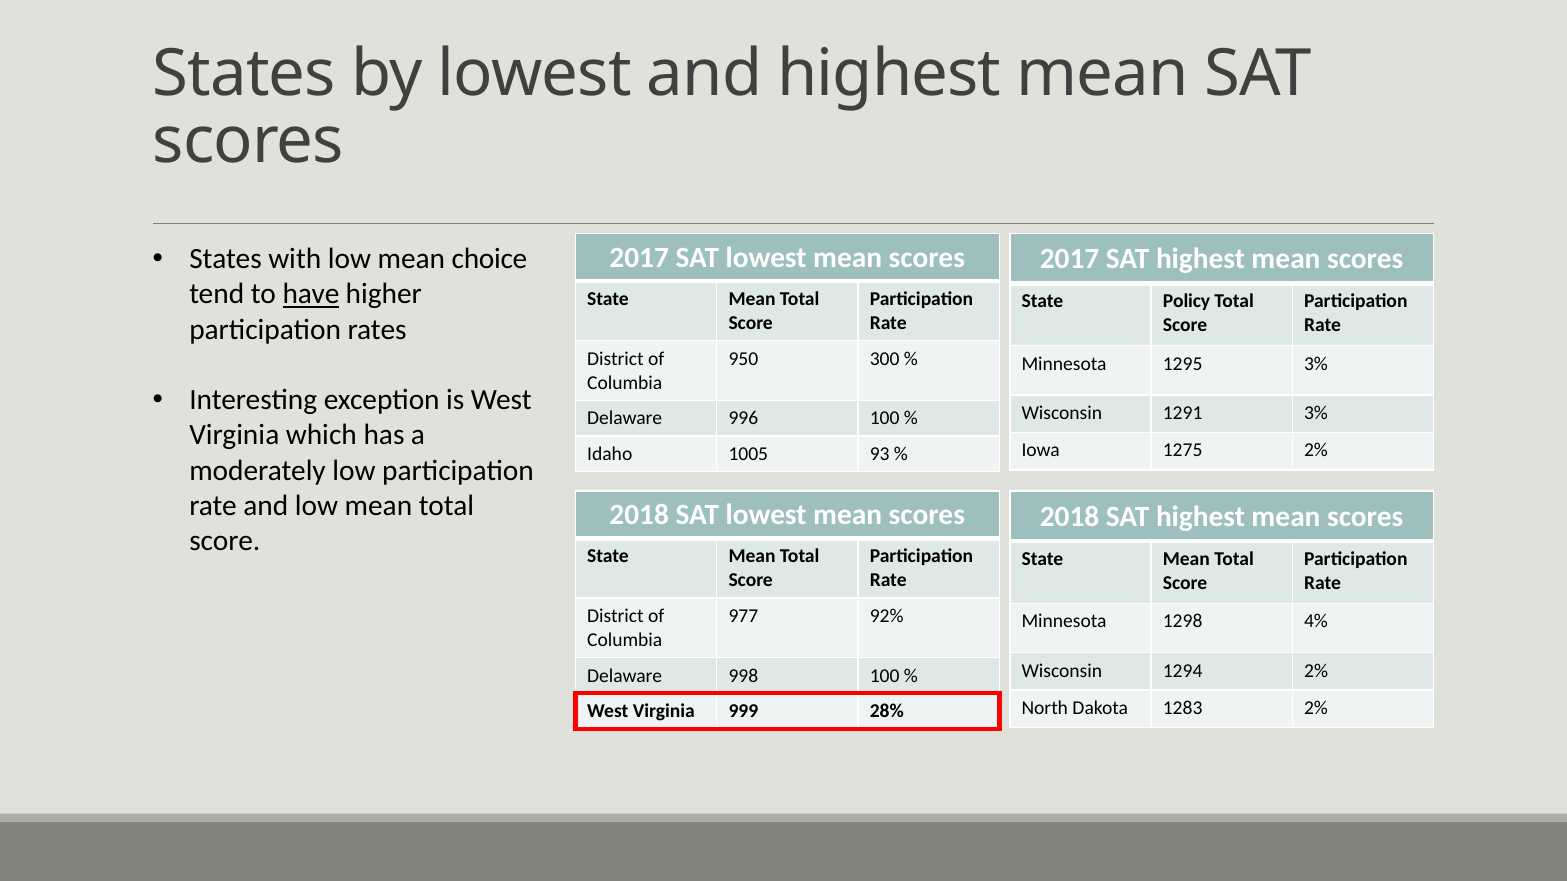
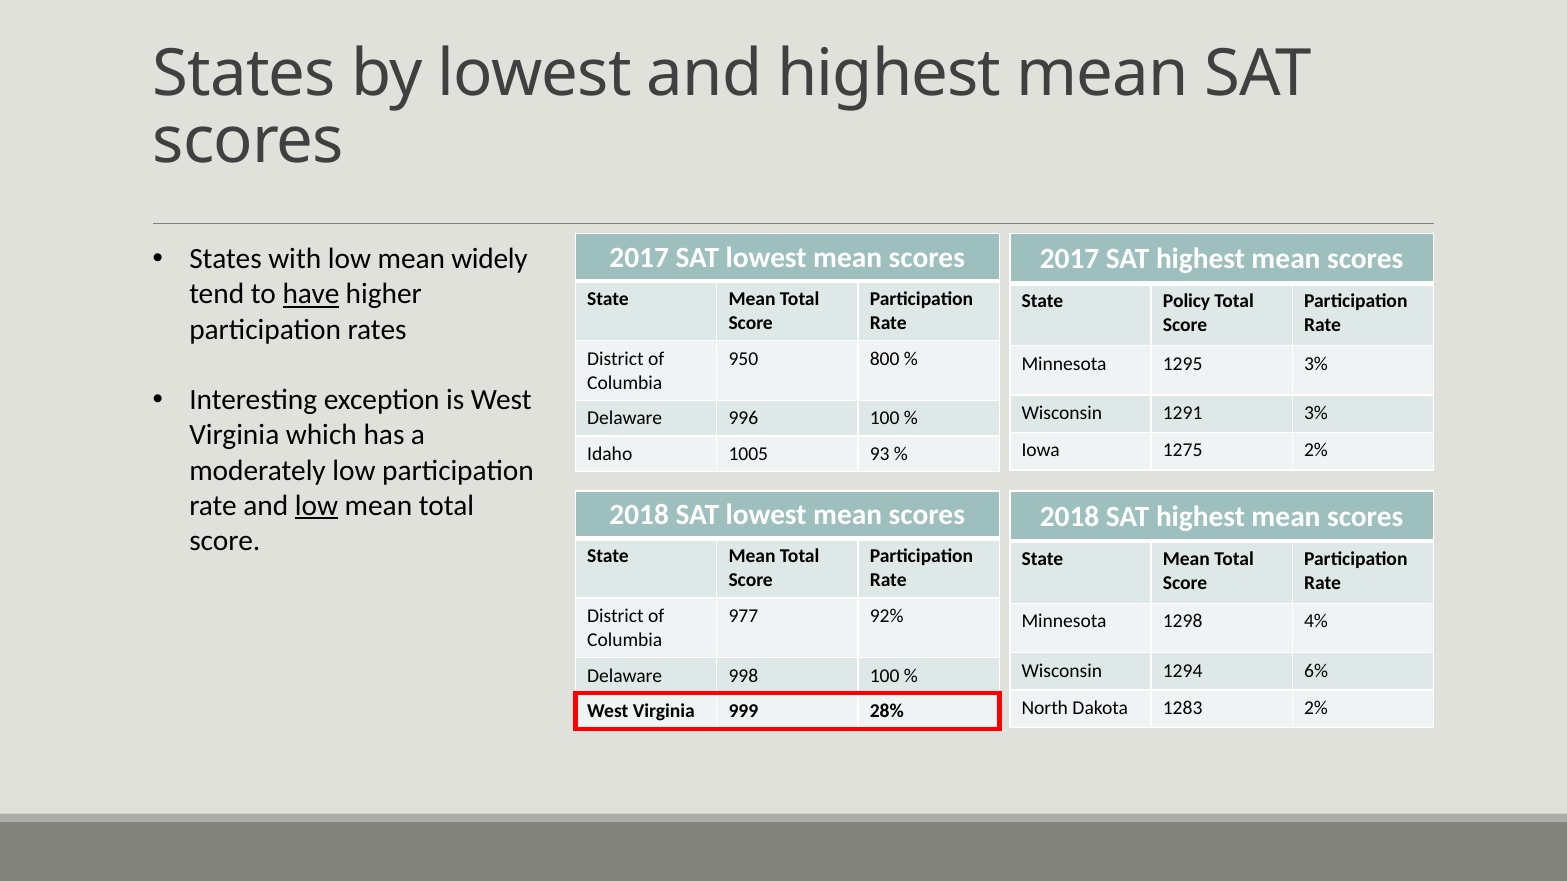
choice: choice -> widely (489, 259)
300: 300 -> 800 (885, 359)
low underline: none -> present (317, 506)
1294 2%: 2% -> 6% (1316, 671)
